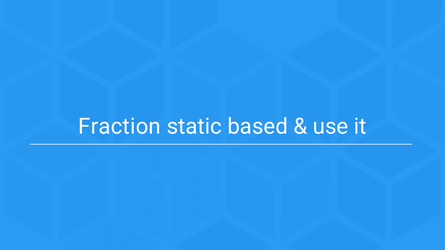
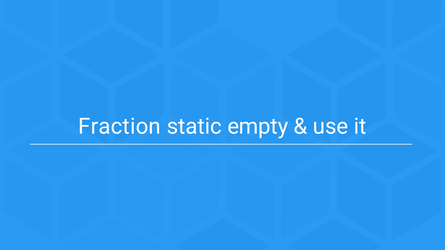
based: based -> empty (258, 127)
